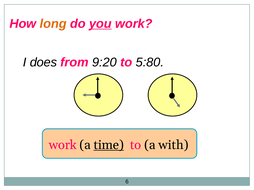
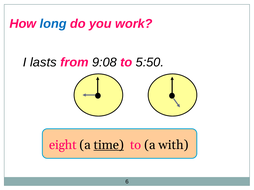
long colour: orange -> blue (53, 24)
you underline: present -> none (100, 24)
does: does -> lasts (43, 62)
9:20: 9:20 -> 9:08 (104, 62)
5:80: 5:80 -> 5:50 (150, 62)
work: work -> eight (63, 145)
